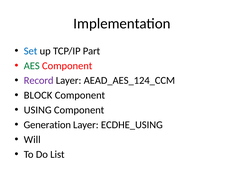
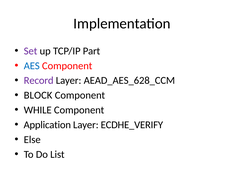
Set colour: blue -> purple (31, 51)
AES colour: green -> blue (32, 66)
AEAD_AES_124_CCM: AEAD_AES_124_CCM -> AEAD_AES_628_CCM (129, 81)
USING: USING -> WHILE (38, 110)
Generation: Generation -> Application (47, 125)
ECDHE_USING: ECDHE_USING -> ECDHE_VERIFY (132, 125)
Will: Will -> Else (32, 140)
